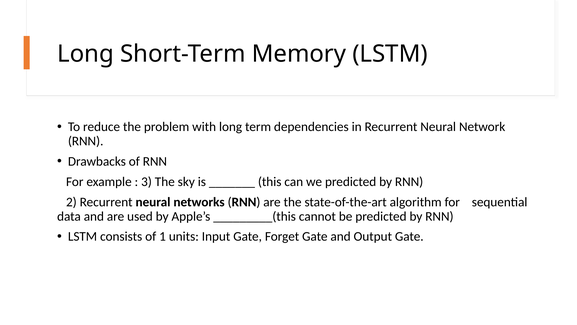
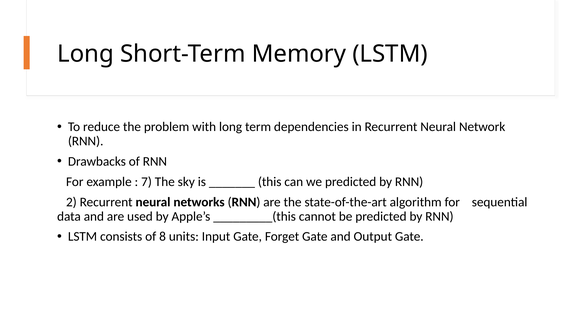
3: 3 -> 7 (147, 181)
1: 1 -> 8 (163, 236)
